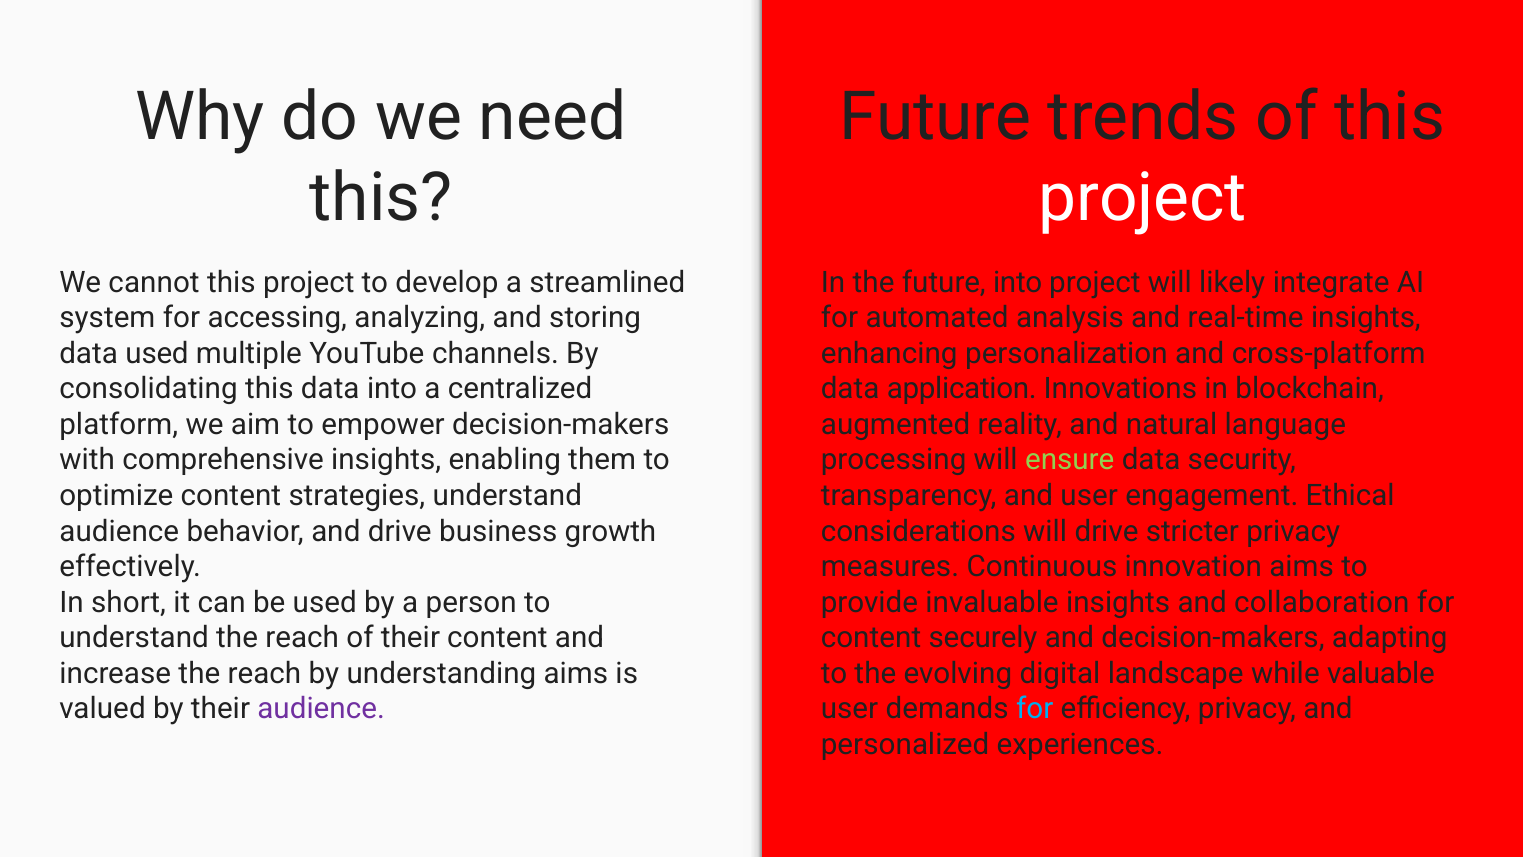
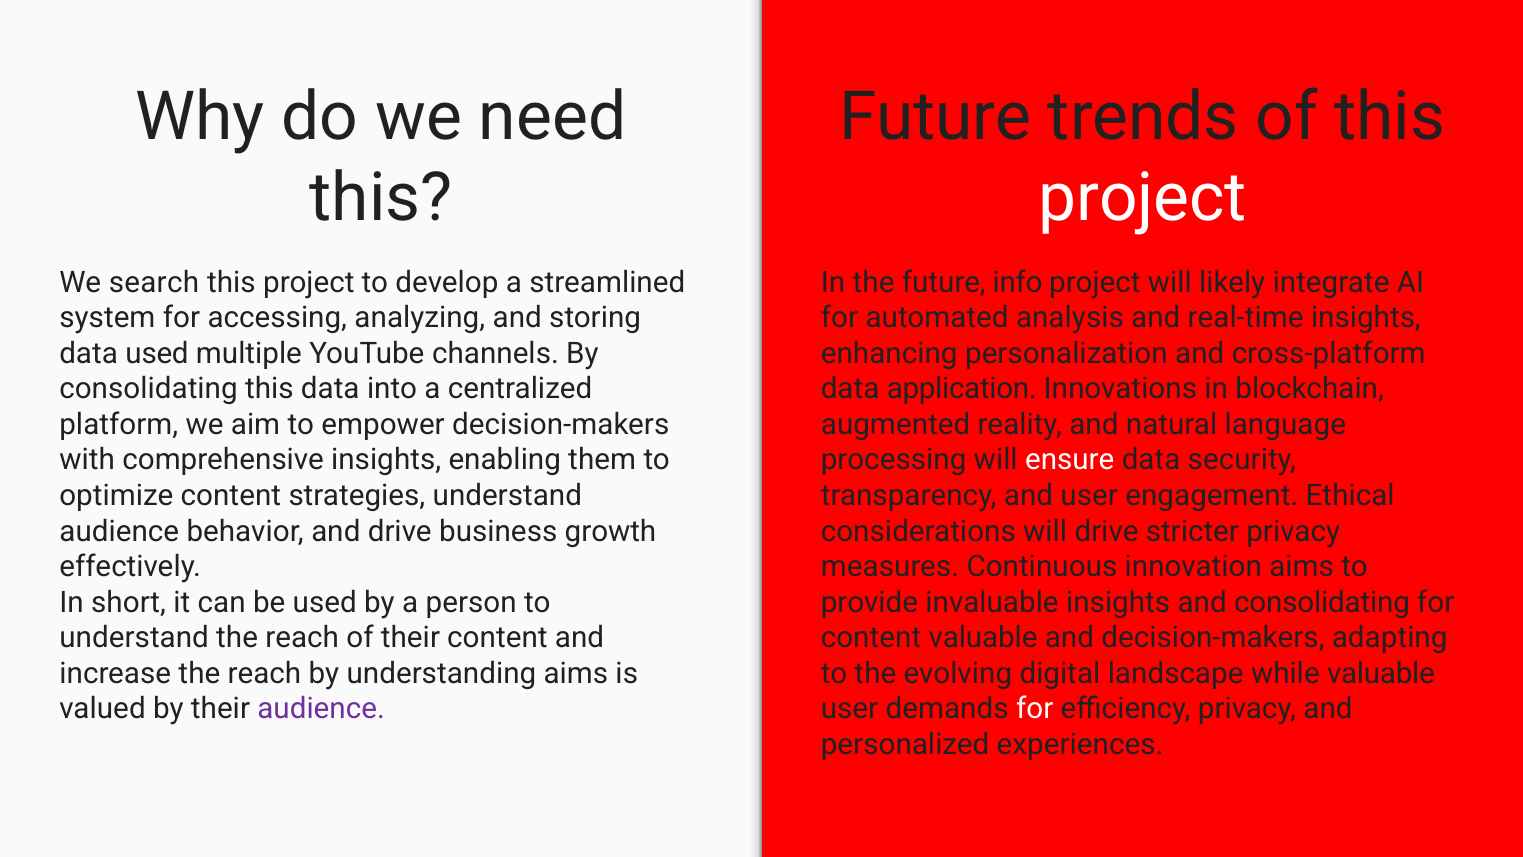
cannot: cannot -> search (154, 282)
future into: into -> info (1018, 282)
ensure colour: light green -> white (1070, 460)
and collaboration: collaboration -> consolidating (1322, 602)
content securely: securely -> valuable (983, 638)
for colour: light blue -> white (1035, 709)
